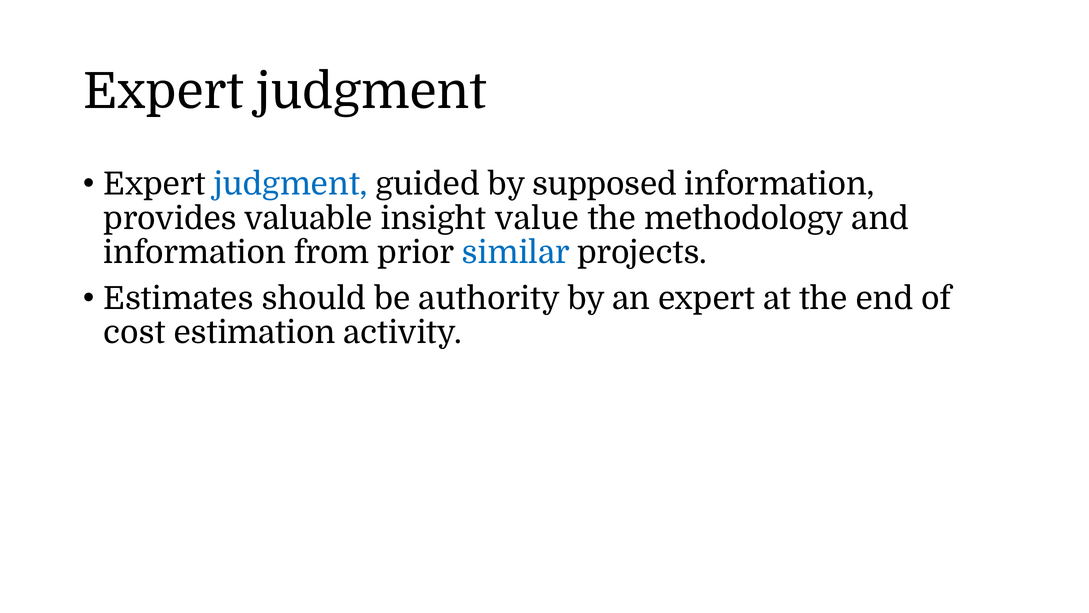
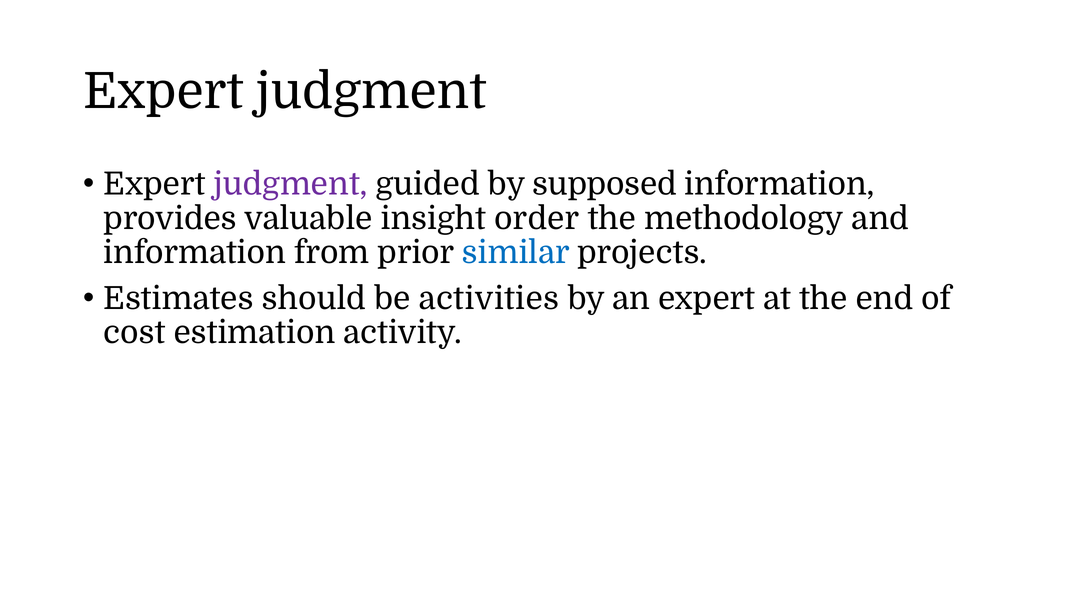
judgment colour: blue -> purple (291, 184)
value: value -> order (537, 218)
authority: authority -> activities (489, 298)
